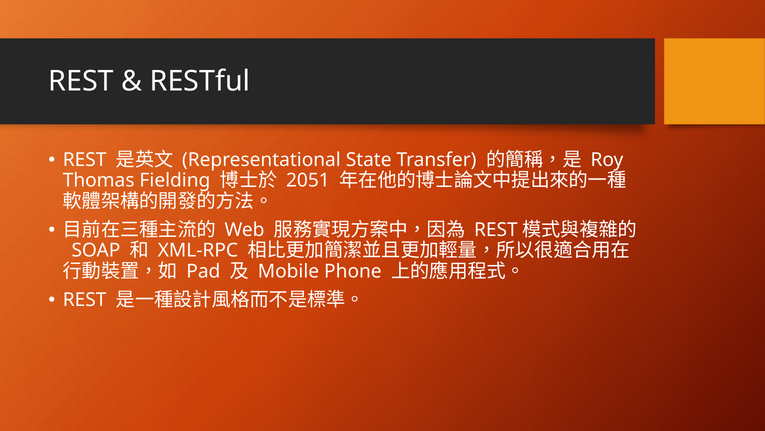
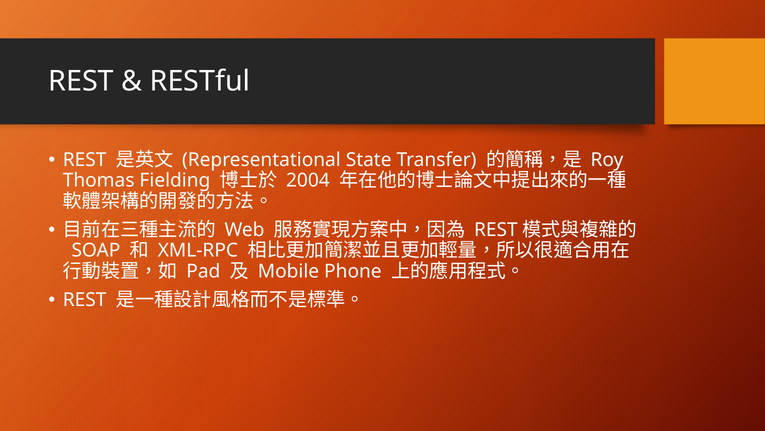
2051: 2051 -> 2004 (308, 180)
